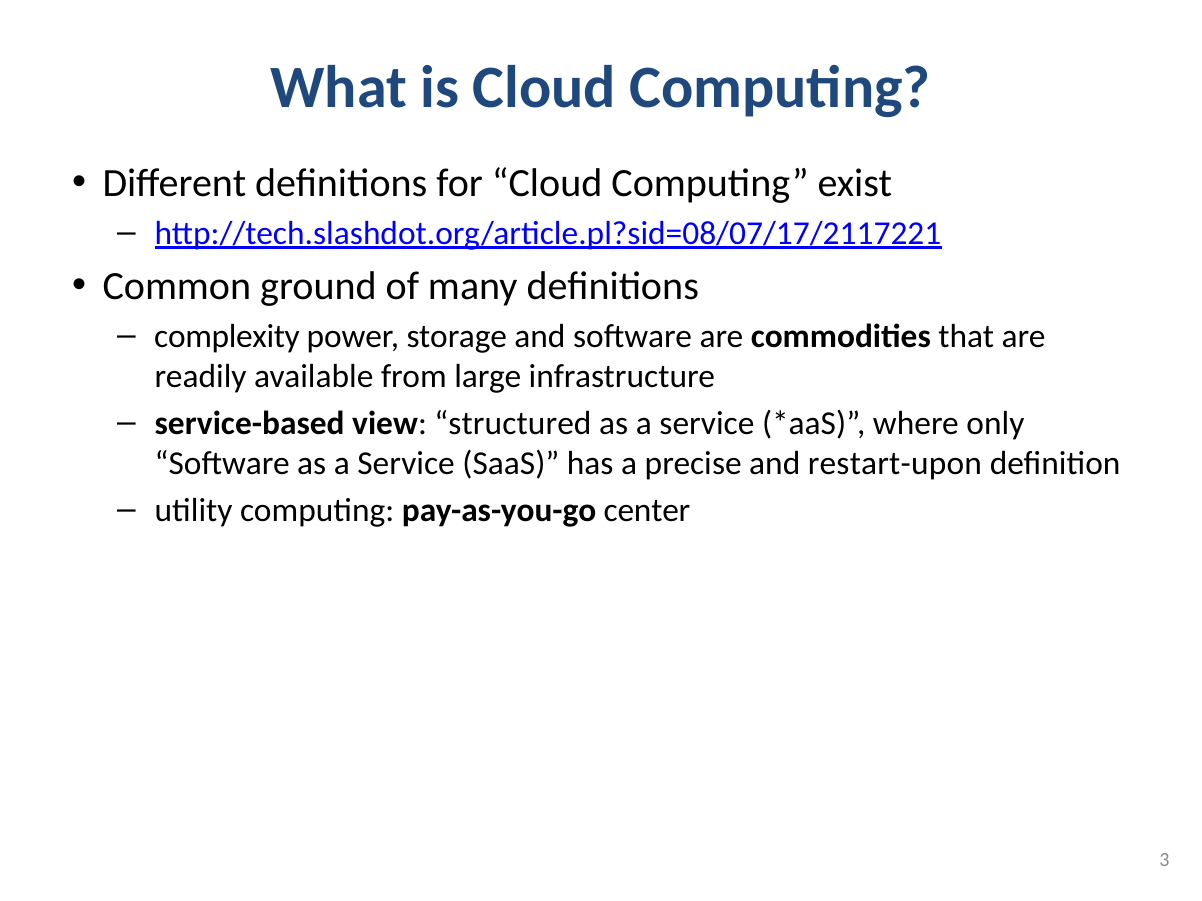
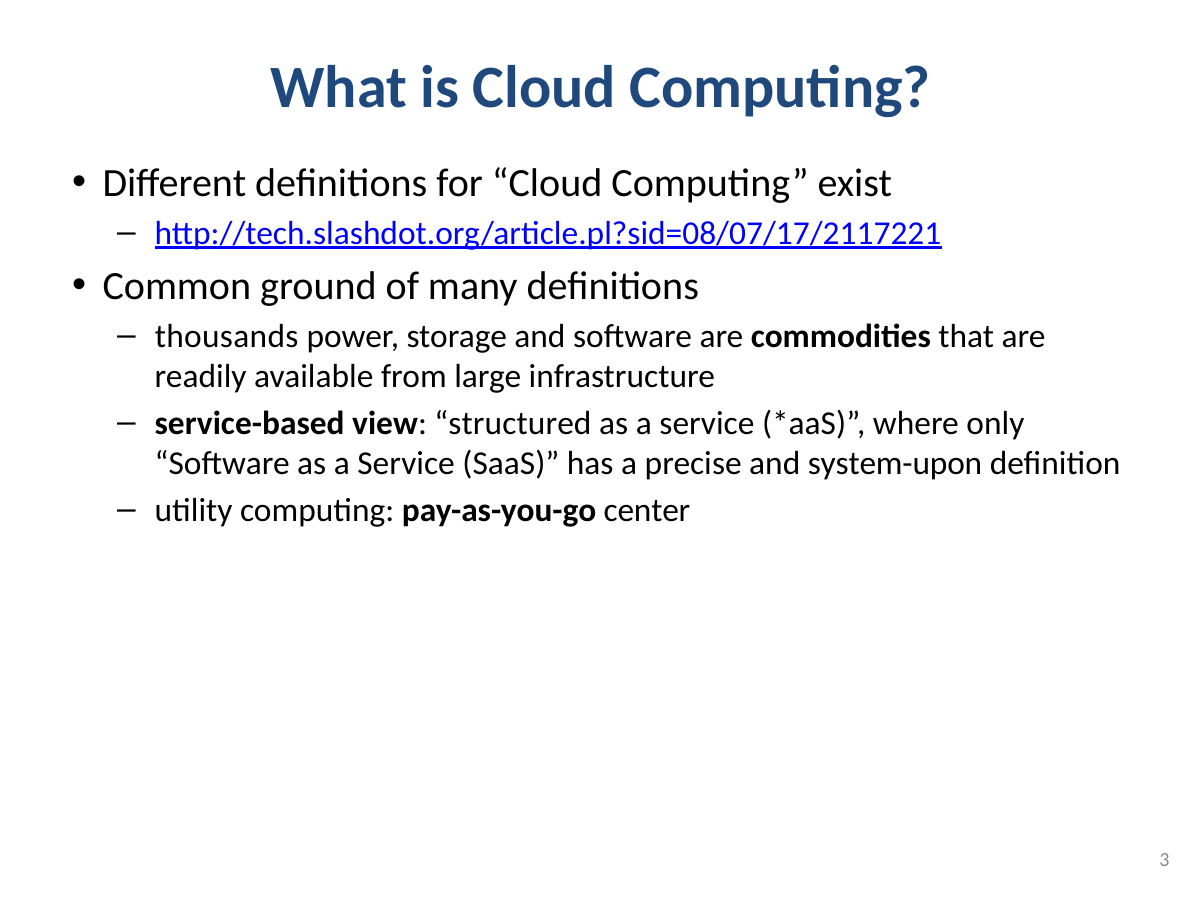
complexity: complexity -> thousands (227, 337)
restart-upon: restart-upon -> system-upon (895, 464)
